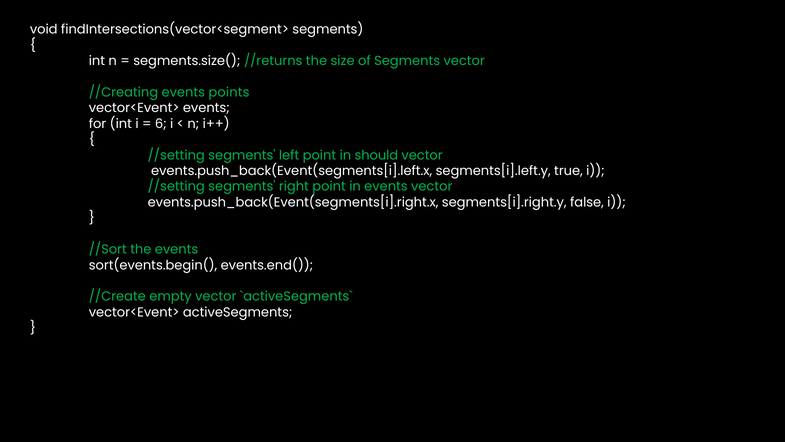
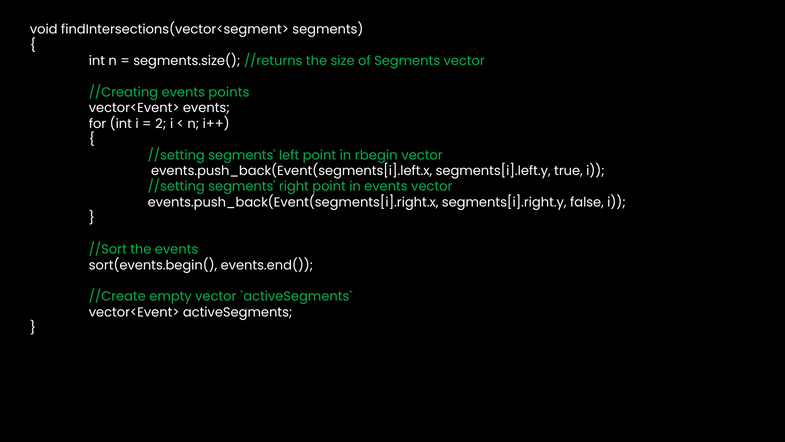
6: 6 -> 2 (161, 124)
should: should -> rbegin (376, 155)
